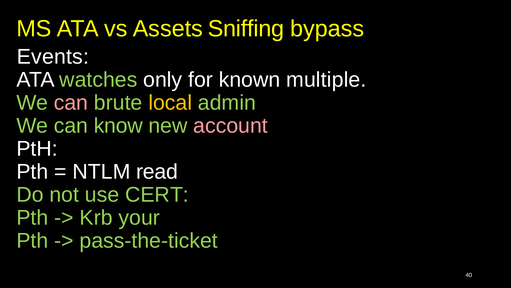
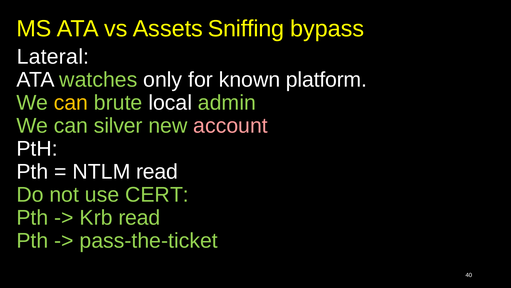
Events: Events -> Lateral (53, 57)
multiple: multiple -> platform (326, 80)
can colour: pink -> yellow (71, 103)
local colour: yellow -> white (170, 103)
know: know -> silver (118, 125)
Krb your: your -> read (139, 217)
